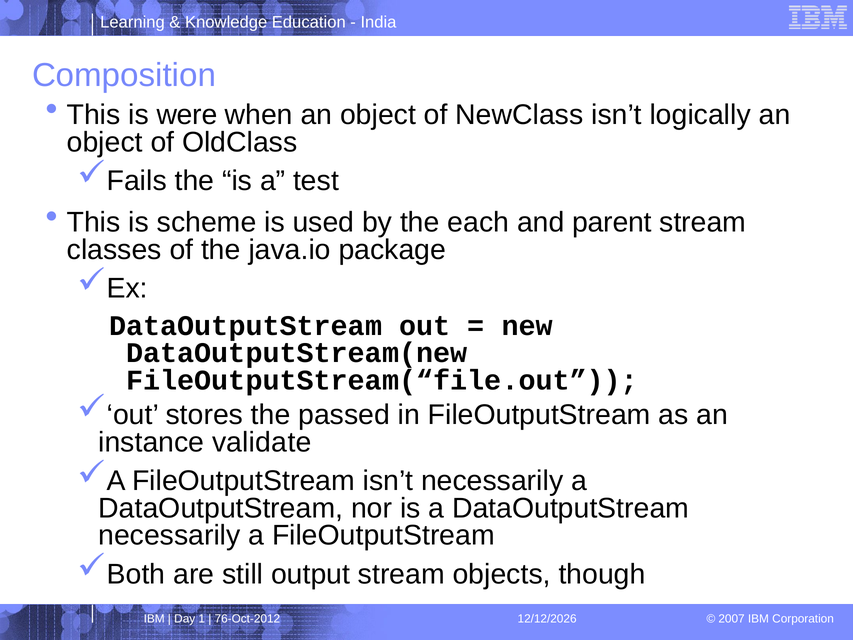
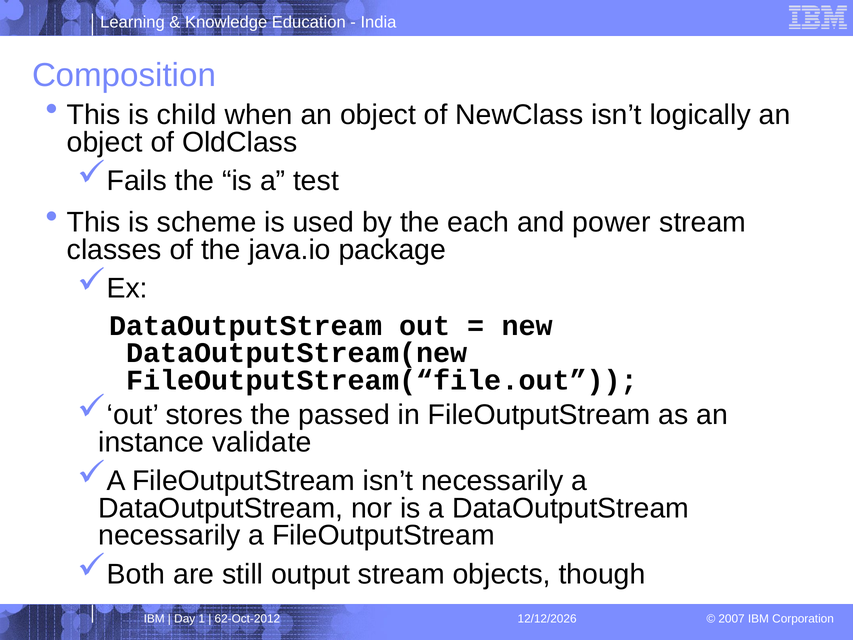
were: were -> child (187, 115)
parent: parent -> power (612, 222)
76-Oct-2012: 76-Oct-2012 -> 62-Oct-2012 (247, 619)
